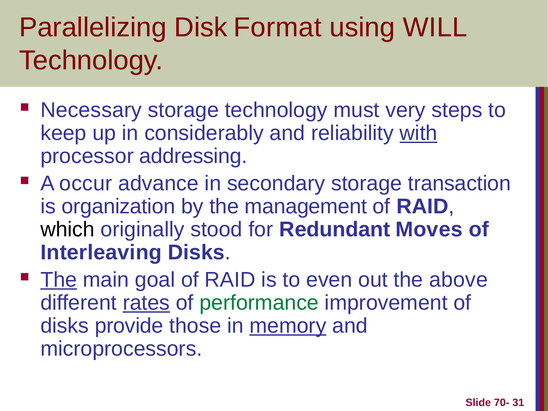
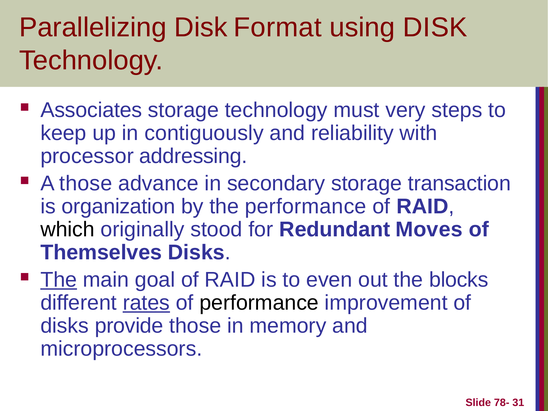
using WILL: WILL -> DISK (435, 27)
Necessary: Necessary -> Associates (91, 110)
considerably: considerably -> contiguously (204, 133)
with underline: present -> none (419, 133)
A occur: occur -> those (86, 183)
the management: management -> performance (306, 206)
Interleaving: Interleaving -> Themselves (101, 252)
above: above -> blocks (459, 280)
performance colour: green -> black (259, 303)
memory underline: present -> none (288, 326)
70-: 70- -> 78- (502, 403)
